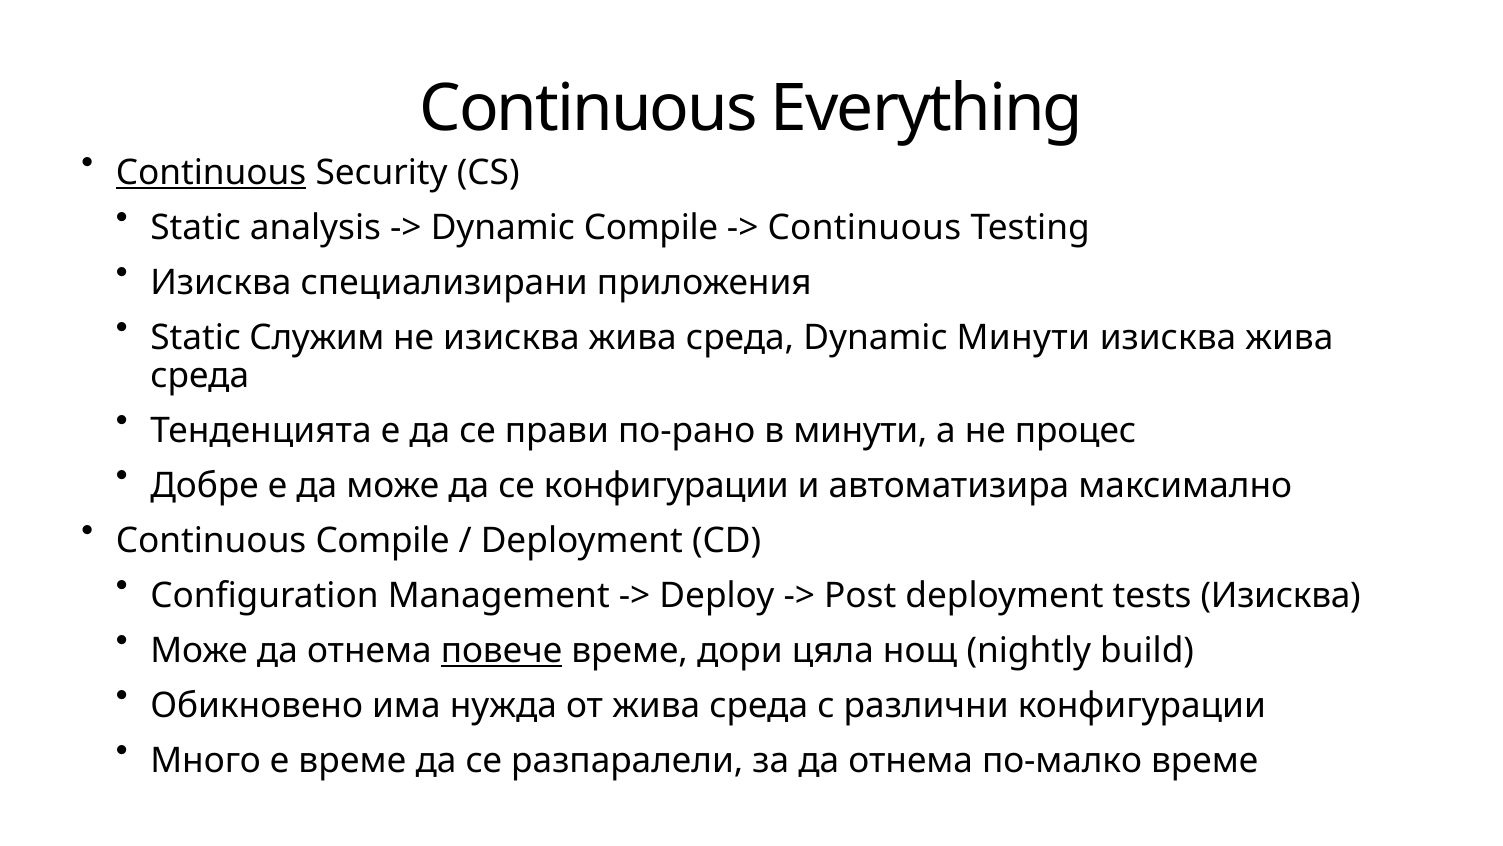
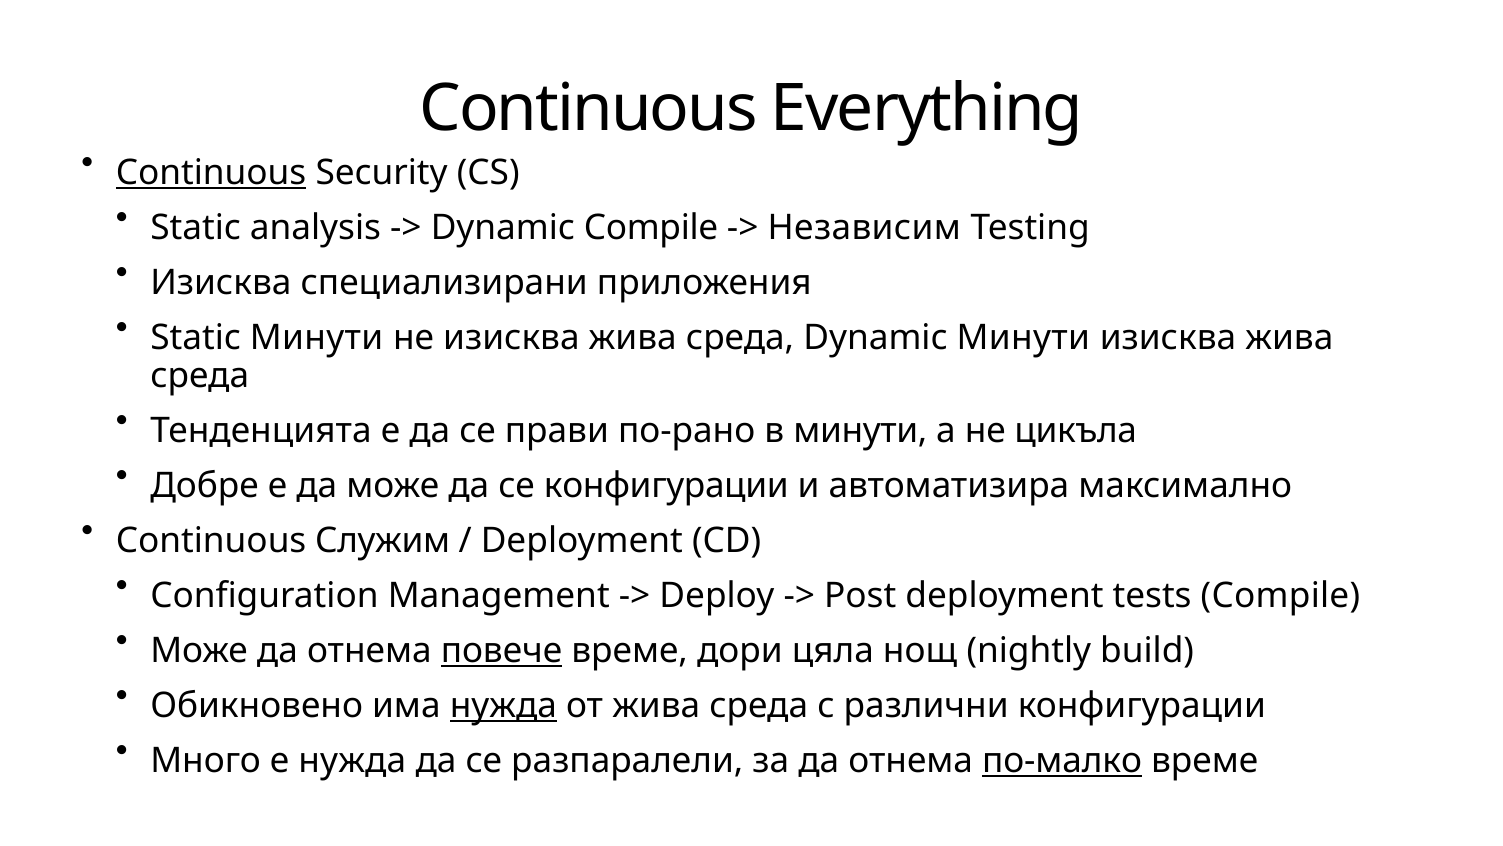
Continuous: Continuous -> Независим (864, 228)
Static Служим: Служим -> Минути (317, 338)
процес: процес -> цикъла (1076, 431)
Continuous Compile: Compile -> Служим (383, 541)
tests Изисква: Изисква -> Compile (1280, 596)
нужда underline: none -> present (503, 706)
е време: време -> нужда (352, 761)
по-малко underline: none -> present (1062, 761)
